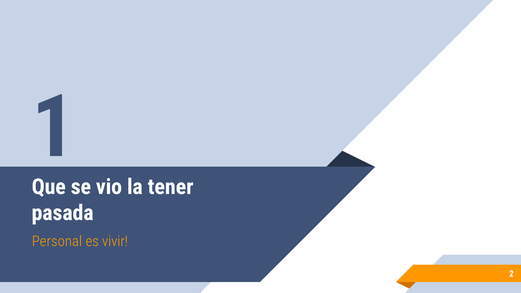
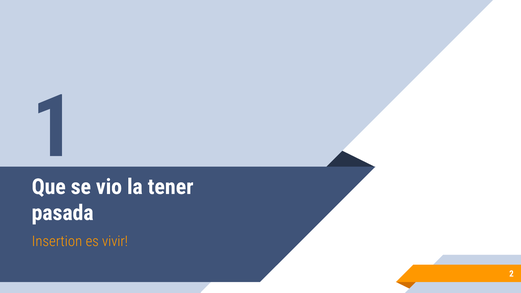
Personal: Personal -> Insertion (57, 241)
